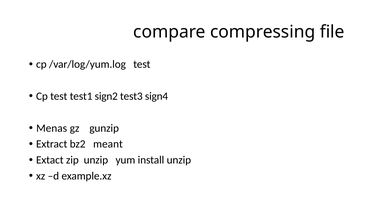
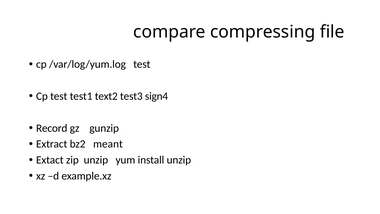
sign2: sign2 -> text2 (106, 96)
Menas: Menas -> Record (52, 128)
